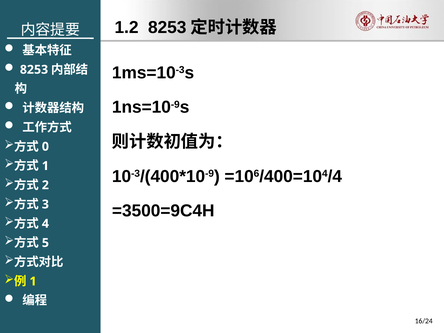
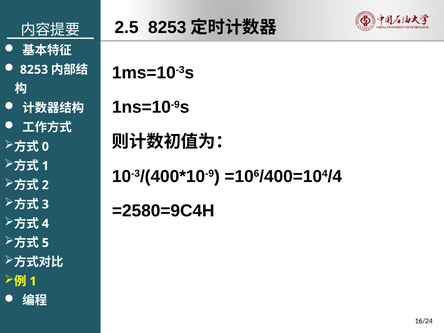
1.2: 1.2 -> 2.5 (127, 28)
=3500=9C4H: =3500=9C4H -> =2580=9C4H (163, 211)
